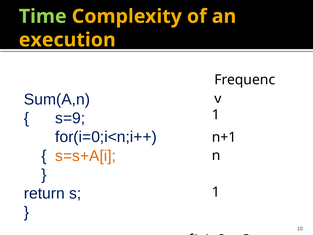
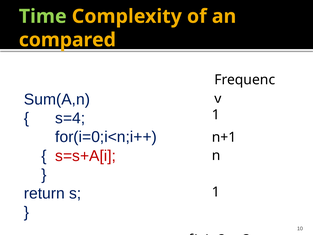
execution: execution -> compared (67, 40)
s=9: s=9 -> s=4 (70, 118)
s=s+A[i colour: orange -> red (86, 156)
